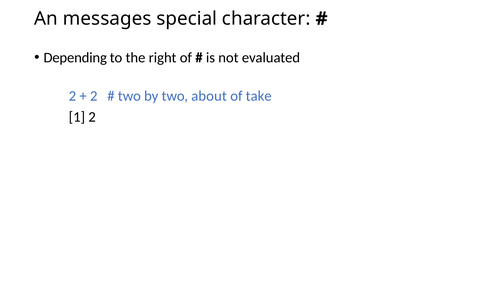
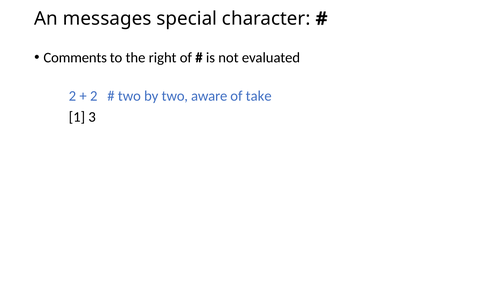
Depending: Depending -> Comments (75, 58)
about: about -> aware (209, 96)
1 2: 2 -> 3 (92, 117)
